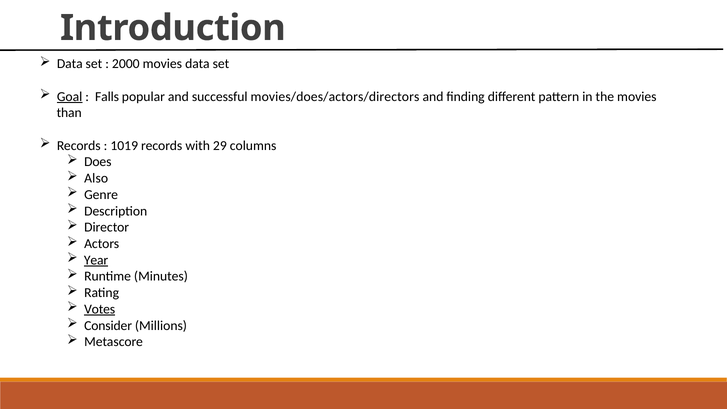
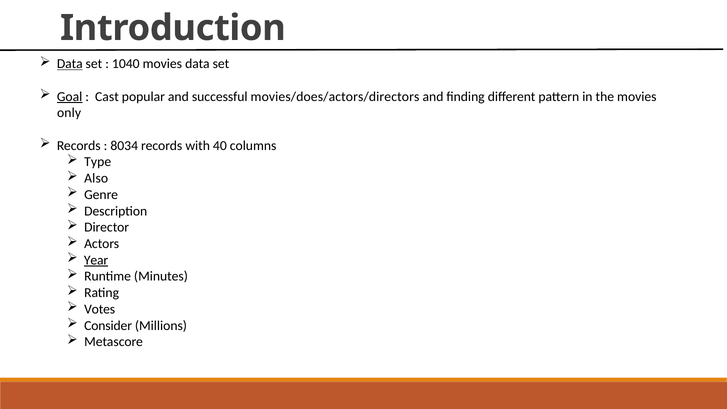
Data underline: none -> present (70, 64)
2000: 2000 -> 1040 (126, 64)
Falls: Falls -> Cast (107, 97)
than: than -> only (69, 113)
1019: 1019 -> 8034 (124, 146)
29: 29 -> 40 (220, 146)
Does: Does -> Type (98, 162)
Votes underline: present -> none (100, 309)
